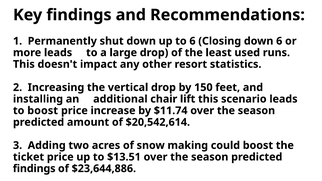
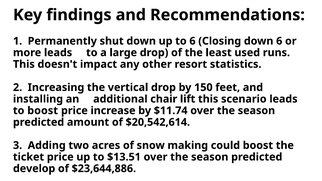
findings: findings -> develop (34, 169)
